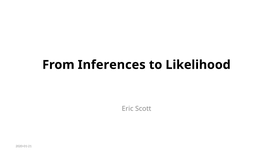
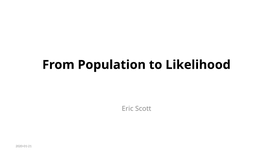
Inferences: Inferences -> Population (112, 65)
